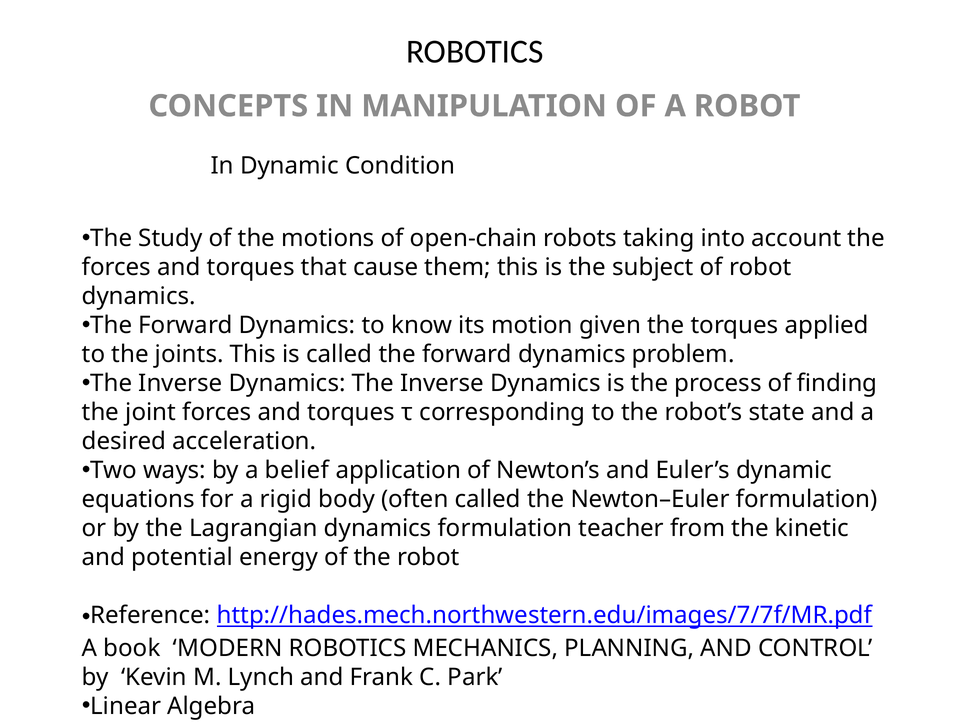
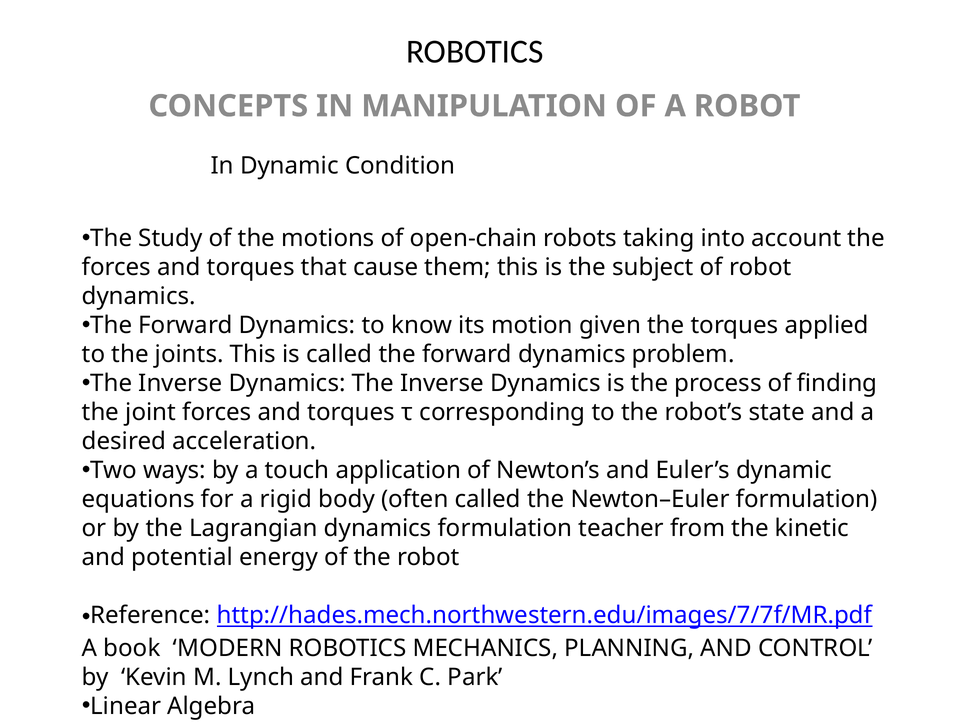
belief: belief -> touch (297, 470)
